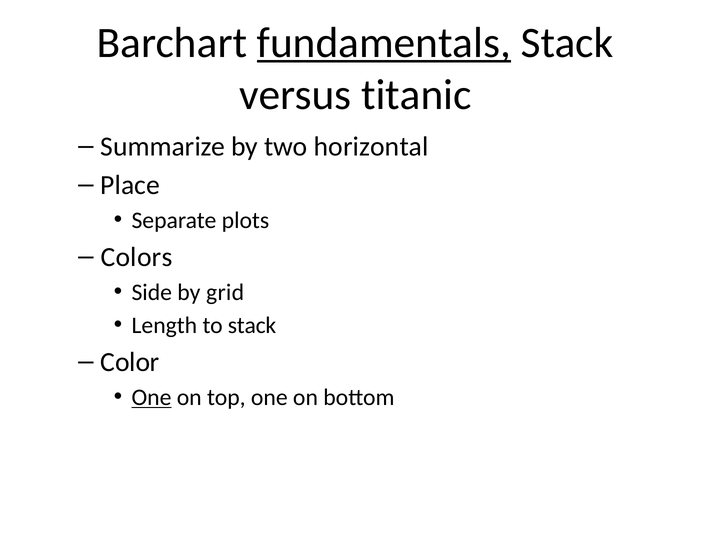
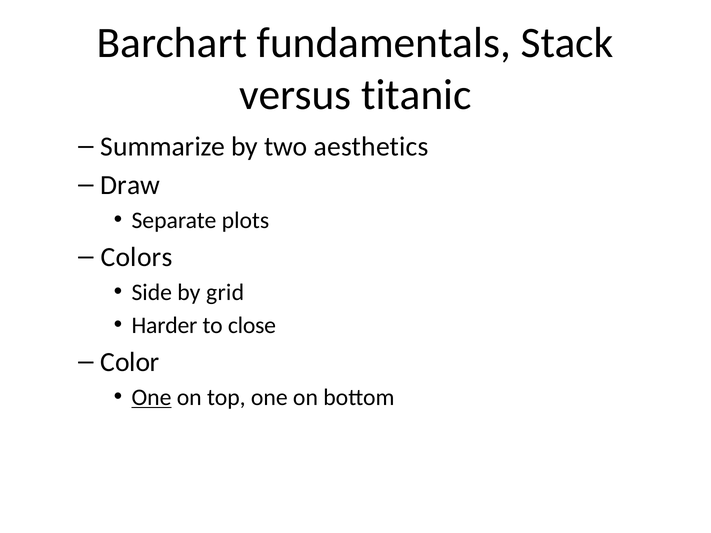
fundamentals underline: present -> none (384, 43)
horizontal: horizontal -> aesthetics (371, 147)
Place: Place -> Draw (130, 185)
Length: Length -> Harder (164, 326)
to stack: stack -> close (252, 326)
